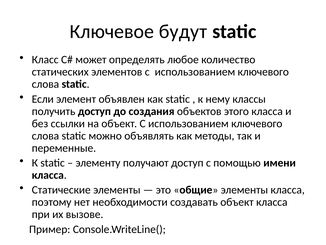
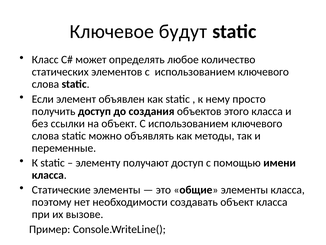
классы: классы -> просто (249, 99)
